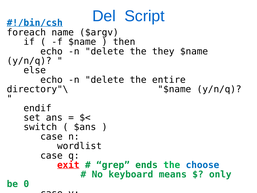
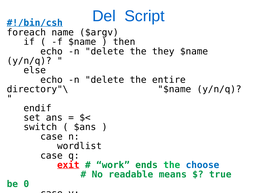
grep: grep -> work (113, 165)
keyboard: keyboard -> readable (131, 174)
only: only -> true (220, 174)
